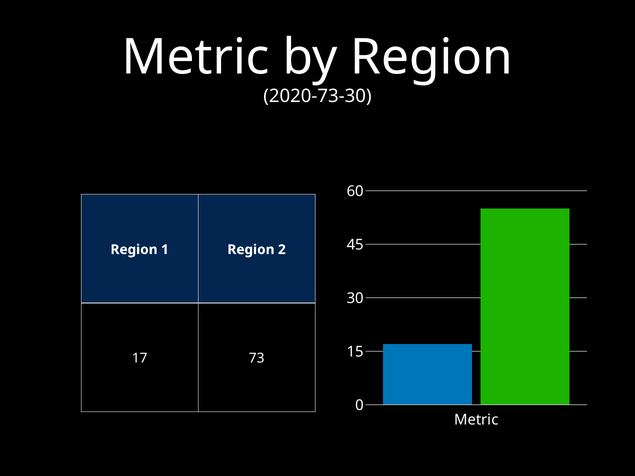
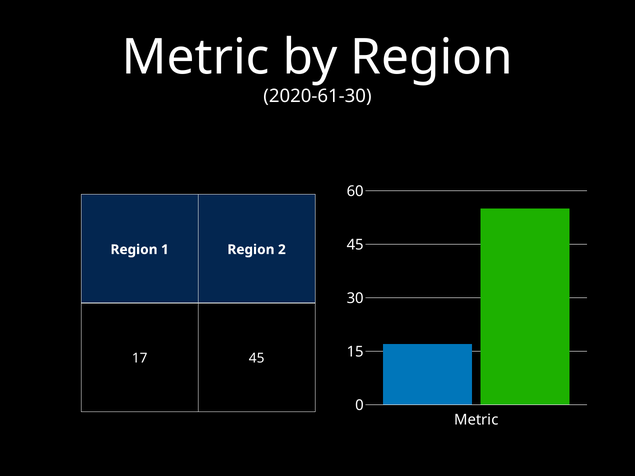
2020-73-30: 2020-73-30 -> 2020-61-30 (317, 96)
17 73: 73 -> 45 (257, 358)
